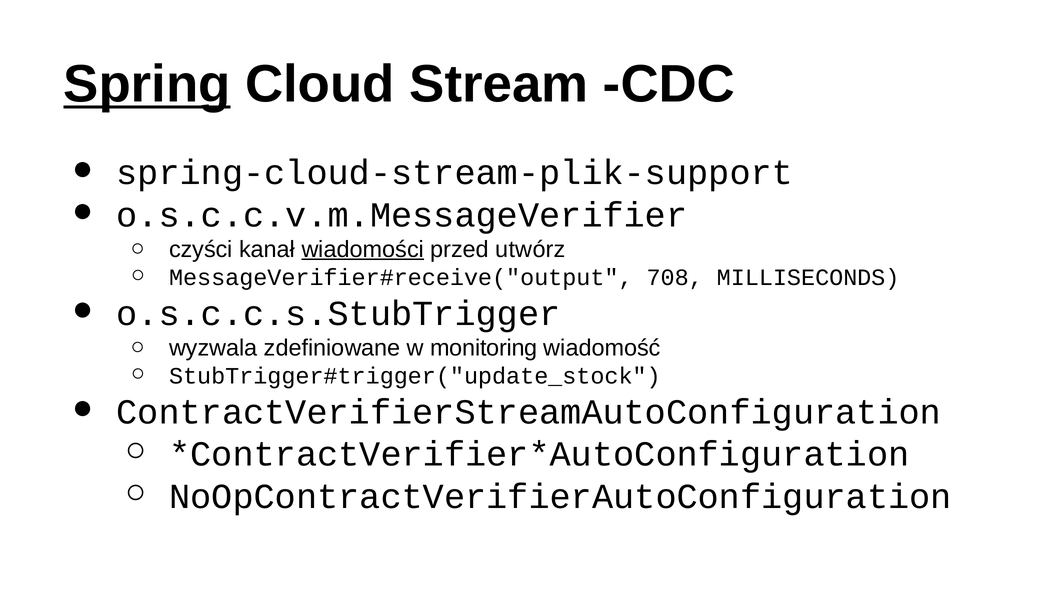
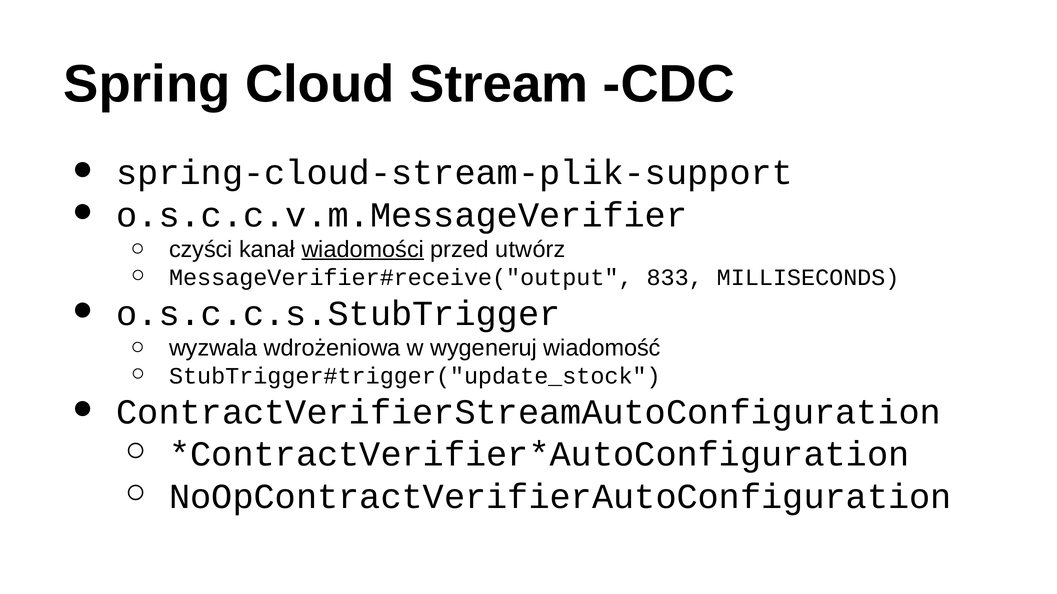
Spring underline: present -> none (147, 84)
708: 708 -> 833 (675, 278)
zdefiniowane: zdefiniowane -> wdrożeniowa (332, 348)
monitoring: monitoring -> wygeneruj (484, 348)
